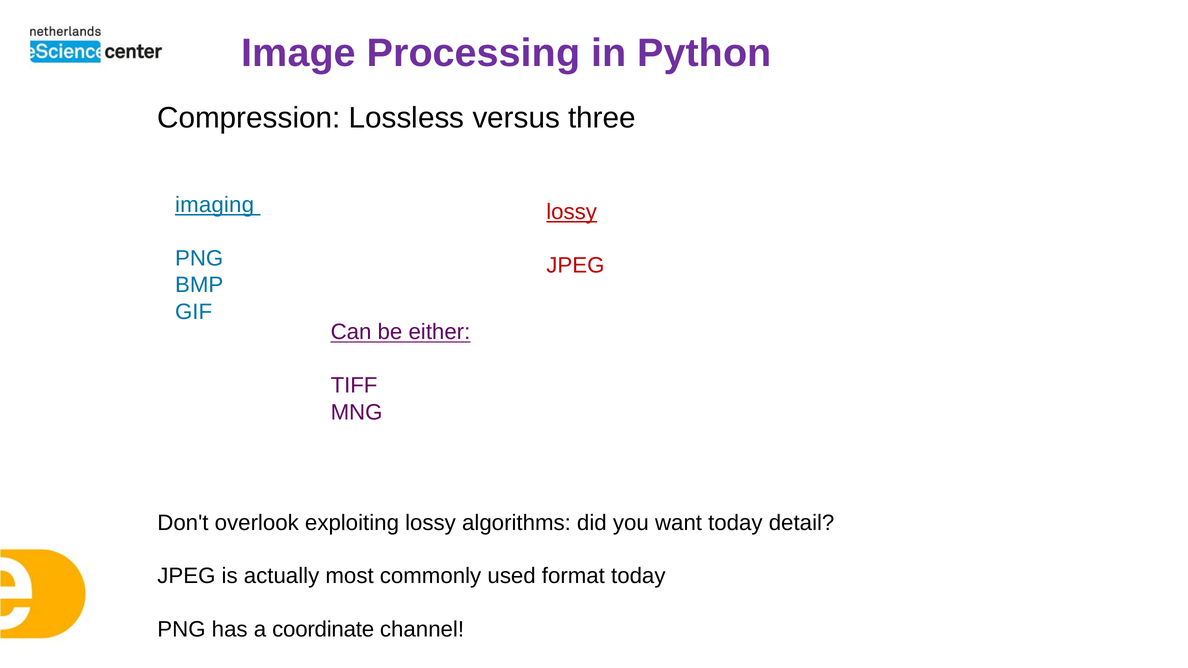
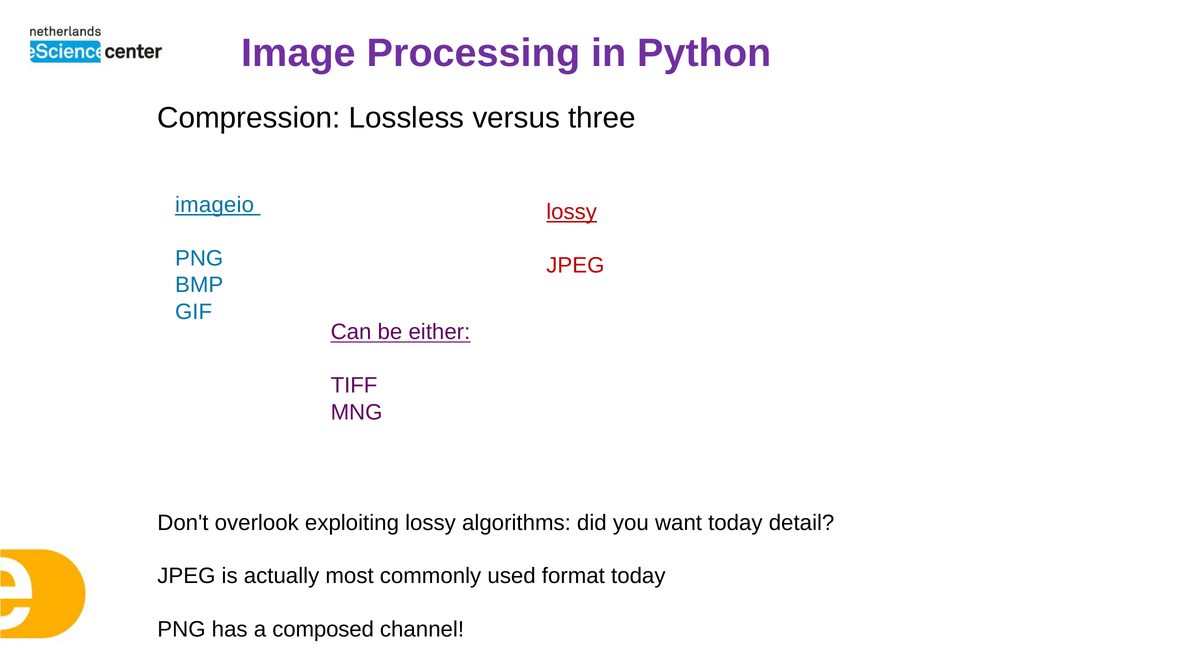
imaging: imaging -> imageio (215, 205)
coordinate: coordinate -> composed (323, 630)
